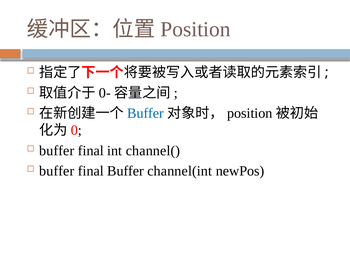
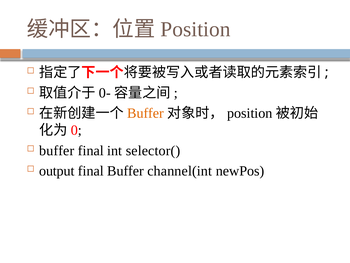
Buffer colour: blue -> orange (146, 113)
channel(: channel( -> selector( (153, 150)
buffer: buffer -> output (57, 171)
